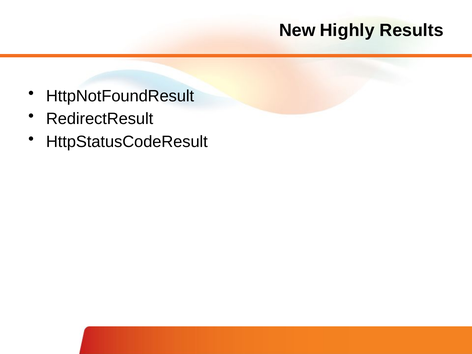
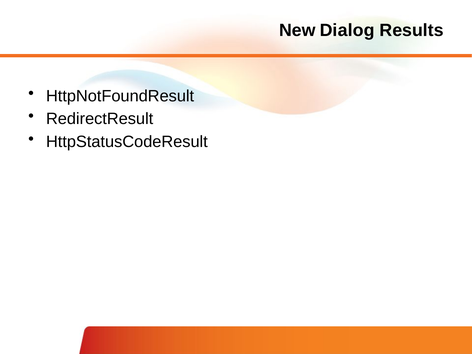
Highly: Highly -> Dialog (347, 30)
